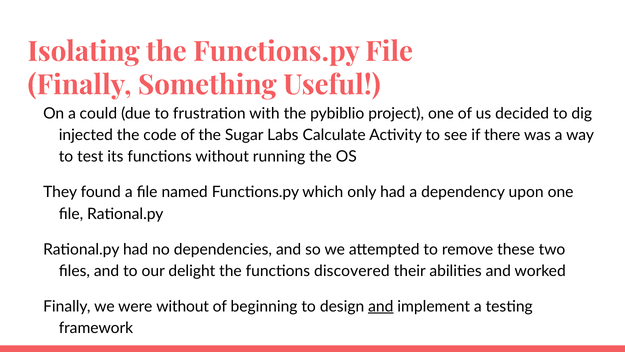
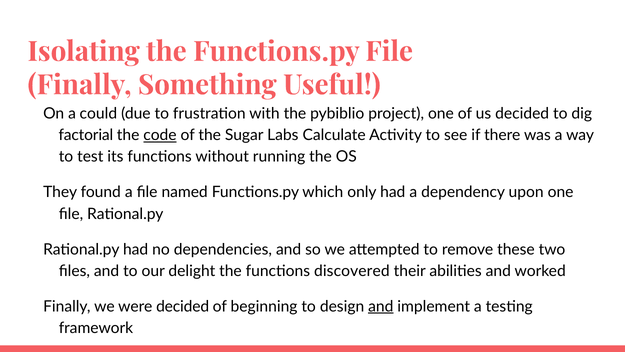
injected: injected -> factorial (86, 135)
code underline: none -> present (160, 135)
were without: without -> decided (183, 306)
